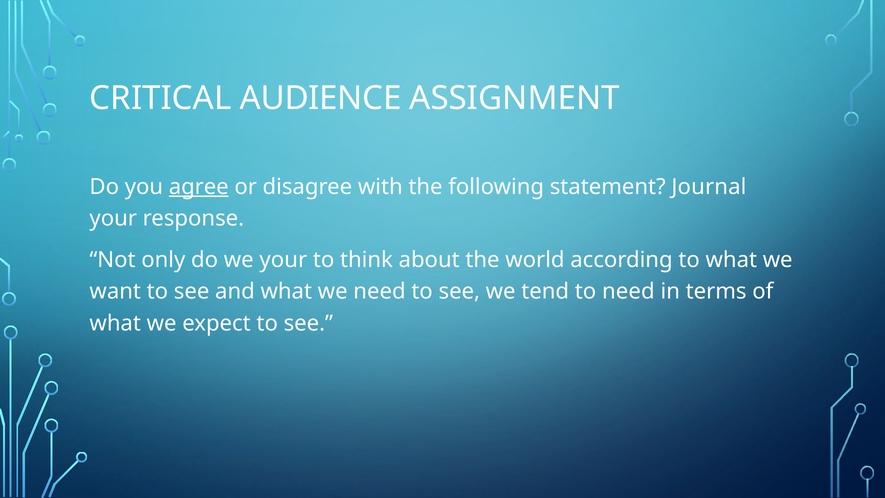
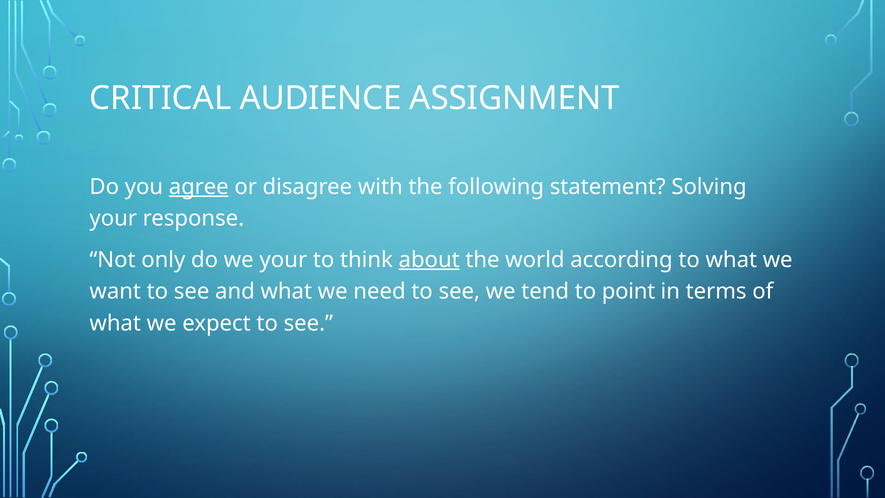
Journal: Journal -> Solving (709, 187)
about underline: none -> present (429, 260)
to need: need -> point (629, 292)
